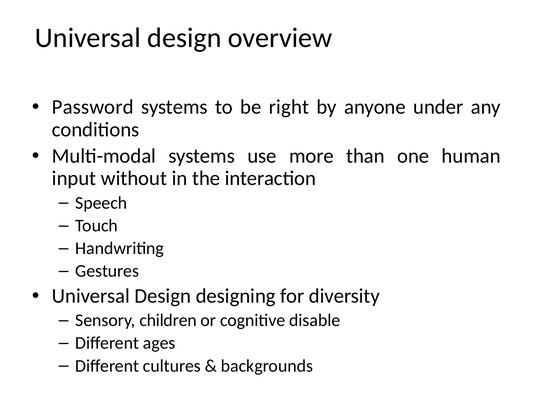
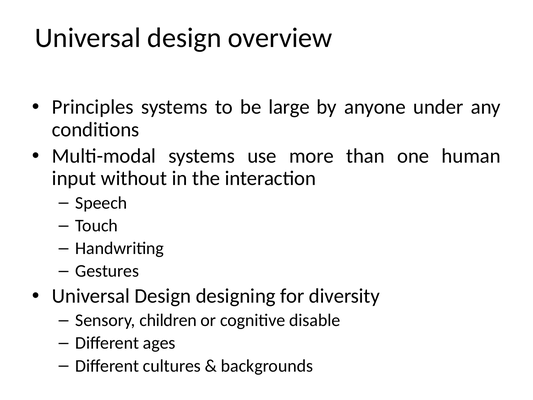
Password: Password -> Principles (93, 107)
right: right -> large (289, 107)
